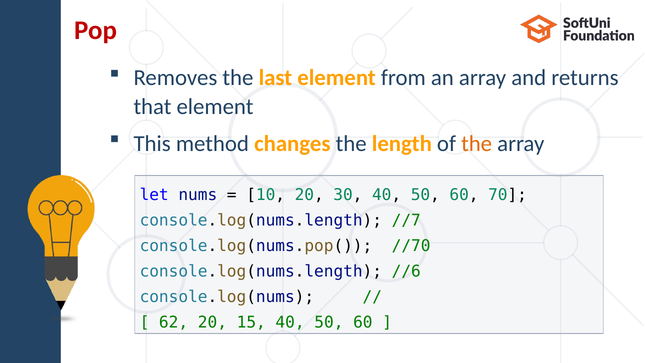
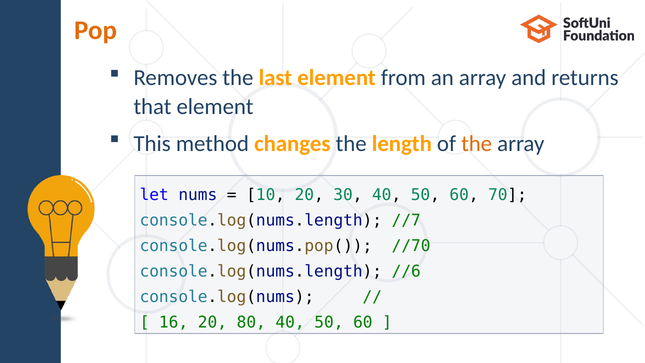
Pop colour: red -> orange (96, 31)
62: 62 -> 16 (174, 322)
15: 15 -> 80 (251, 322)
